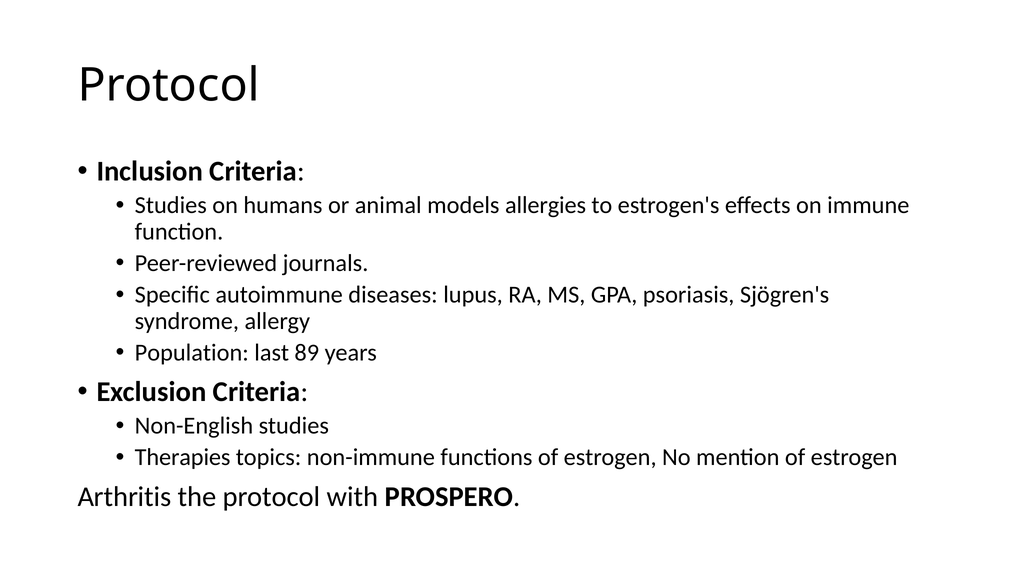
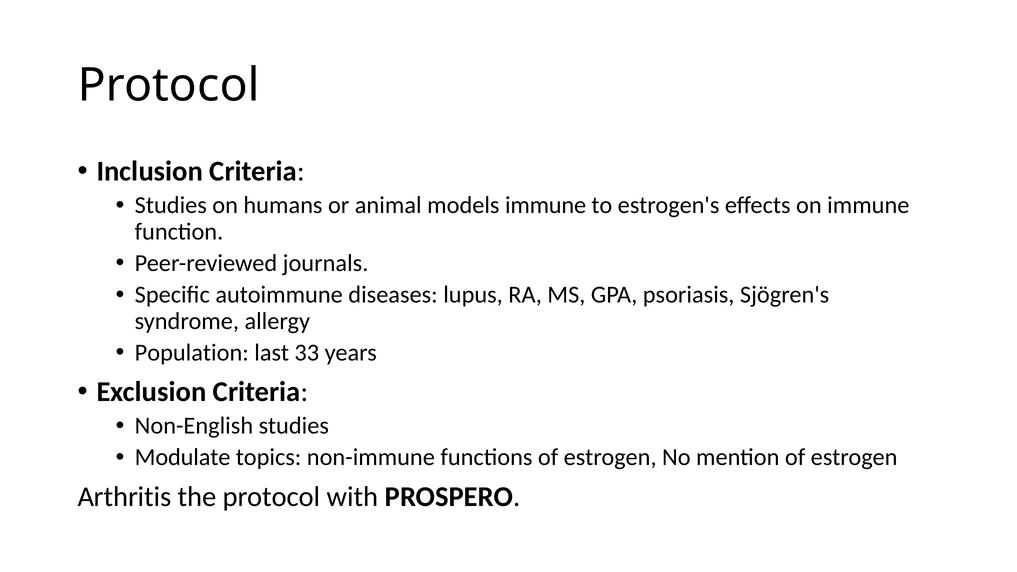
models allergies: allergies -> immune (546, 205)
89: 89 -> 33 (307, 353)
Therapies: Therapies -> Modulate (183, 457)
